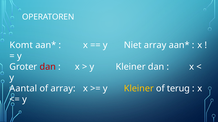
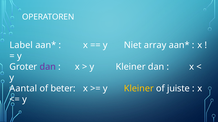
Komt: Komt -> Label (21, 45)
dan colour: red -> purple (48, 67)
of array: array -> beter (63, 89)
terug: terug -> juiste (178, 89)
